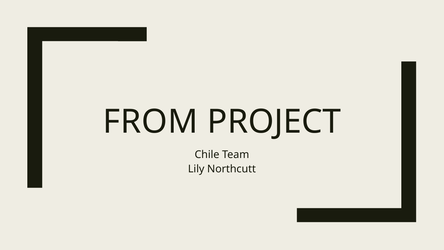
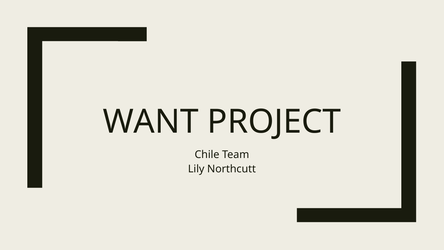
FROM: FROM -> WANT (151, 122)
